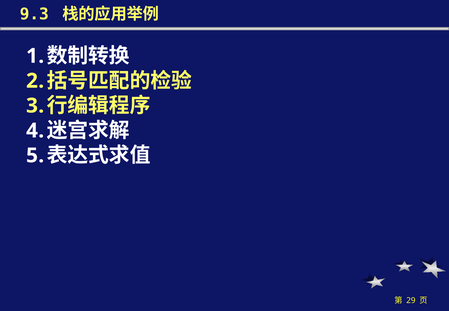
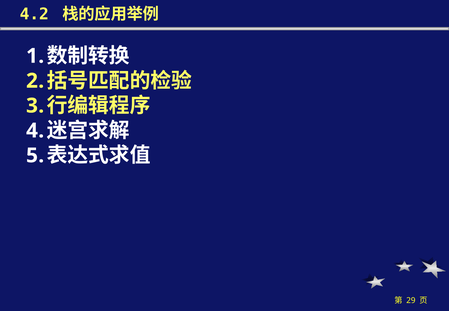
9.3: 9.3 -> 4.2 (34, 14)
